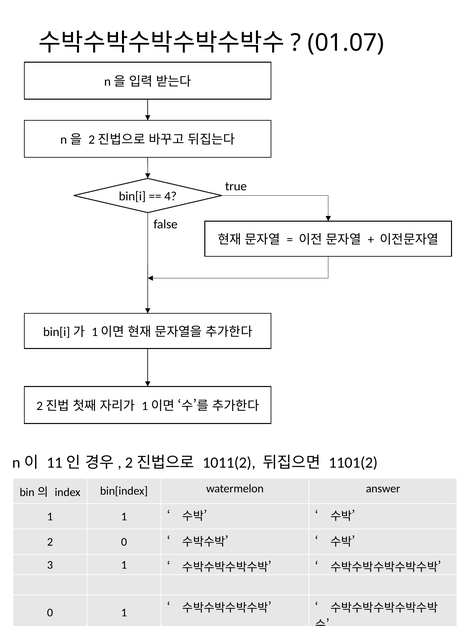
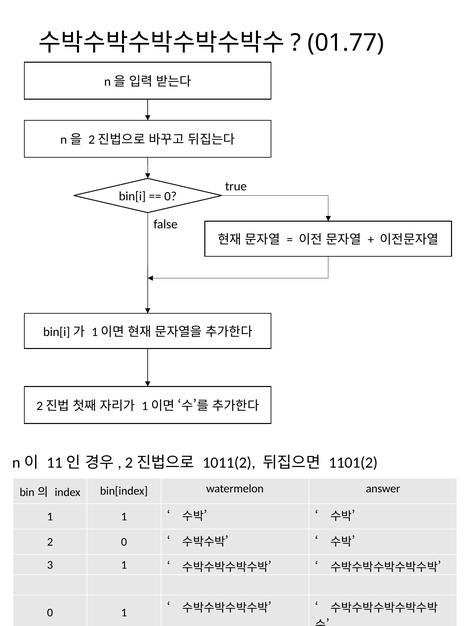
01.07: 01.07 -> 01.77 (346, 43)
4: 4 -> 0 (170, 197)
